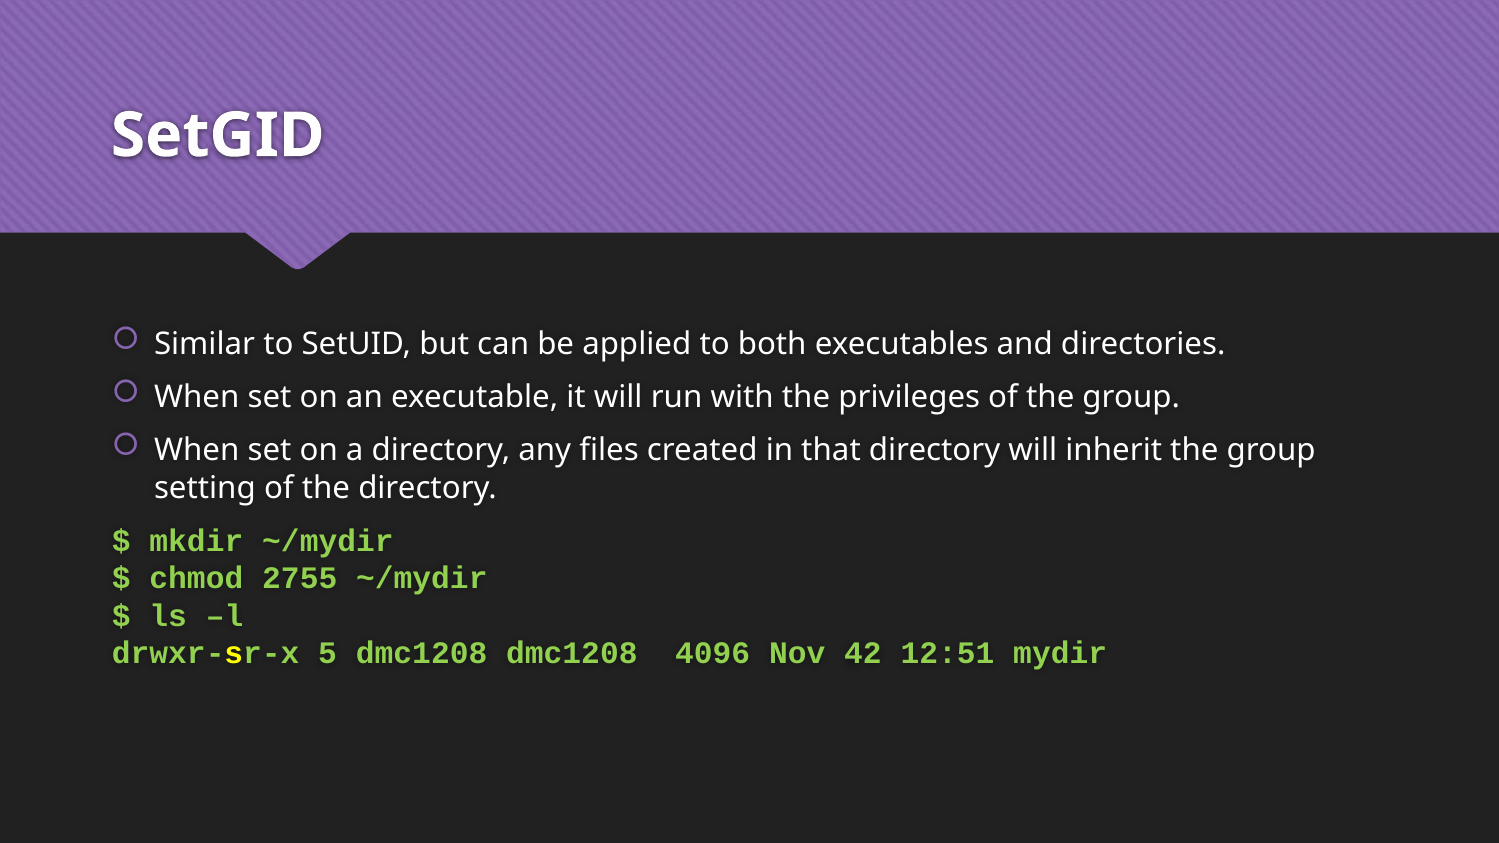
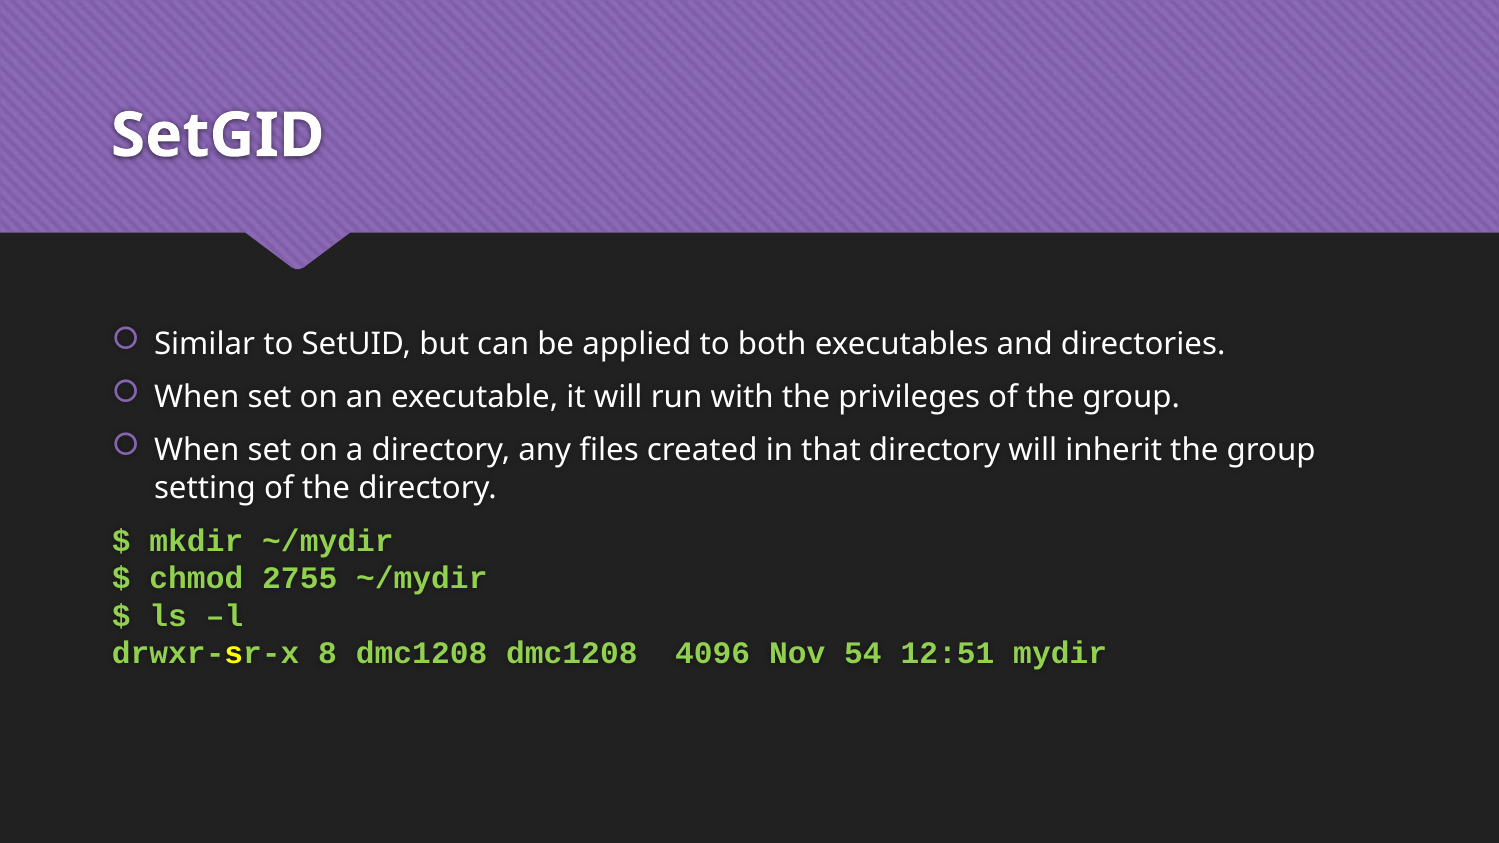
5: 5 -> 8 (328, 654)
42: 42 -> 54 (863, 654)
